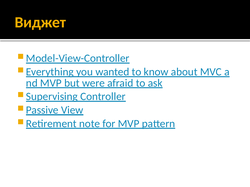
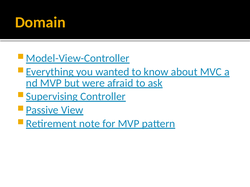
Виджет: Виджет -> Domain (40, 22)
